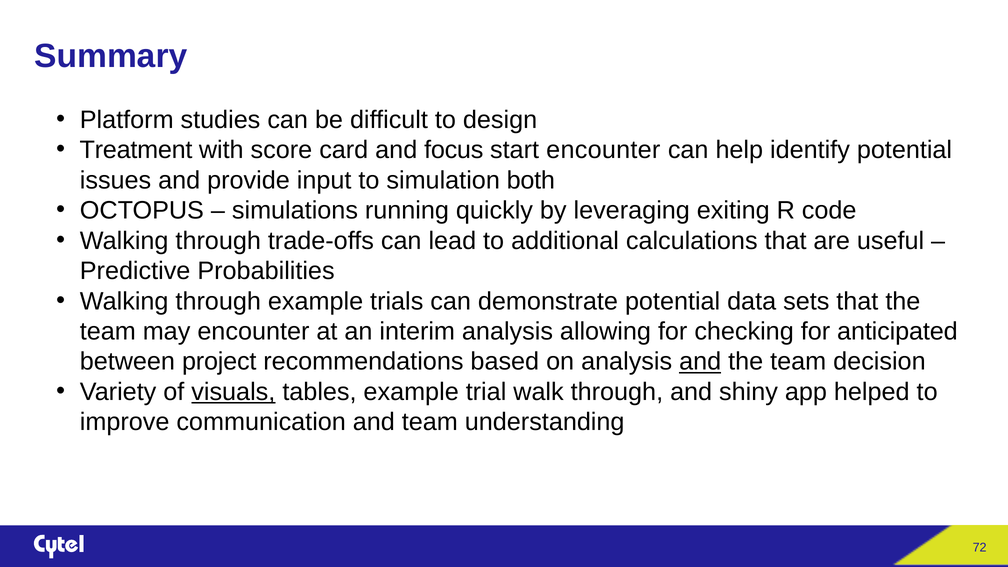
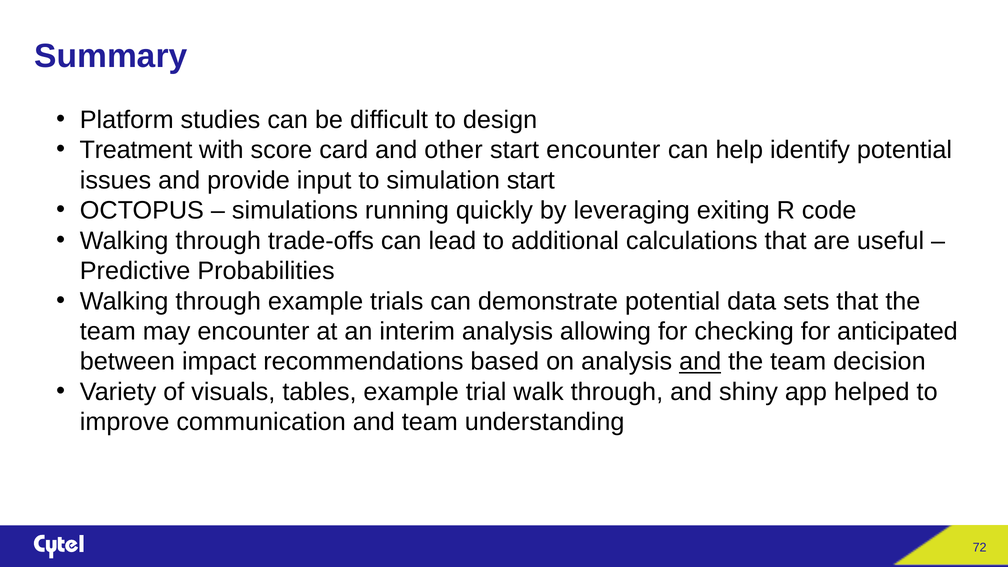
focus: focus -> other (454, 150)
simulation both: both -> start (531, 180)
project: project -> impact (219, 362)
visuals underline: present -> none (233, 392)
